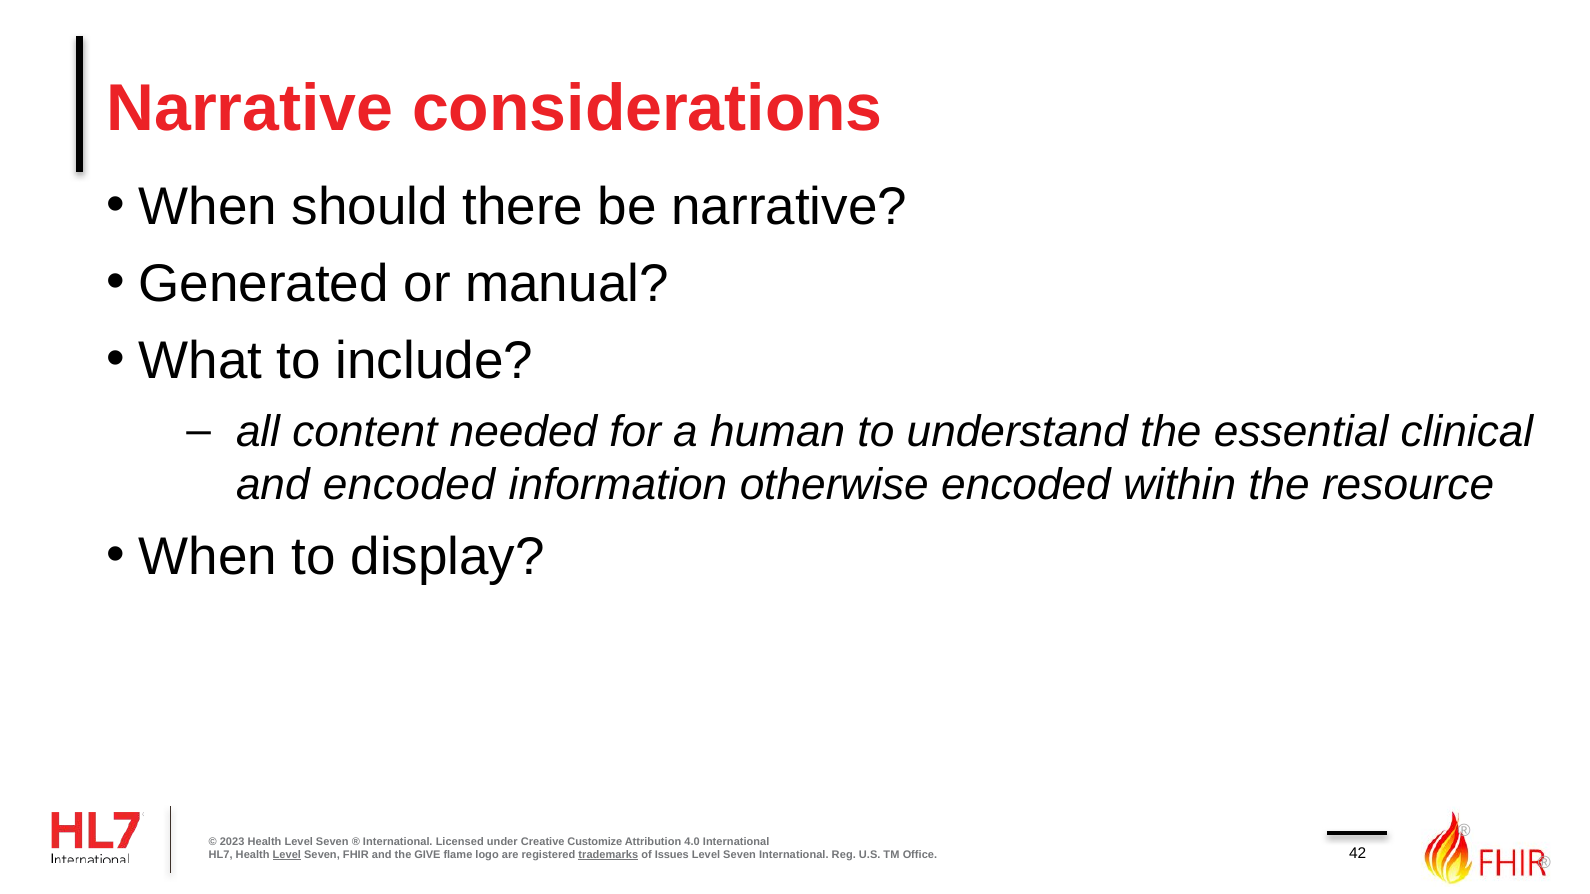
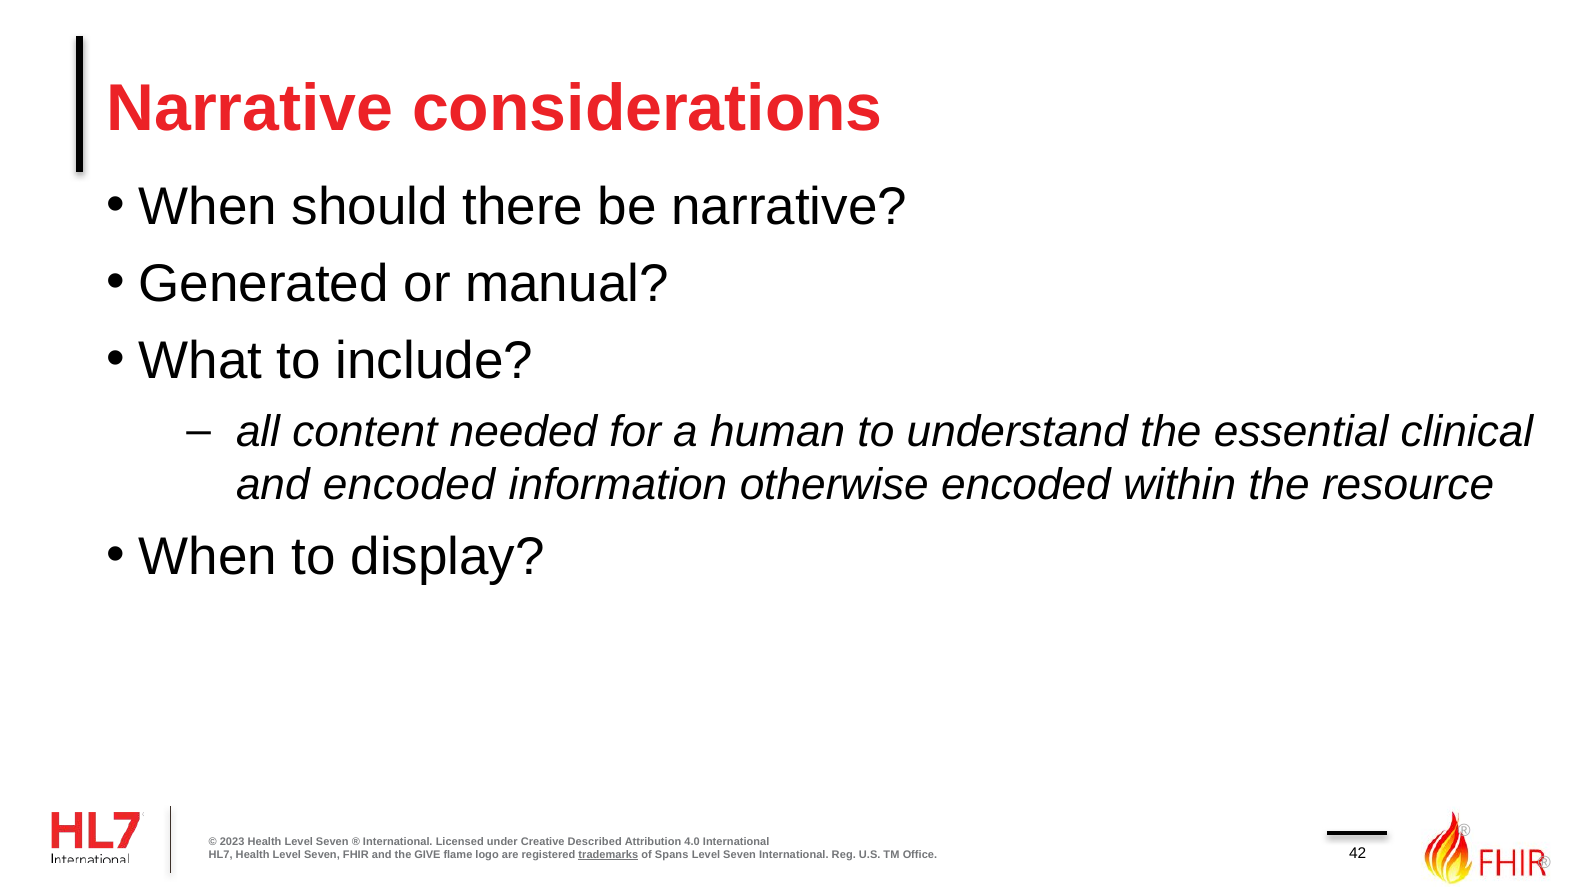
Customize: Customize -> Described (595, 842)
Level underline: present -> none (287, 855)
Issues: Issues -> Spans (672, 855)
